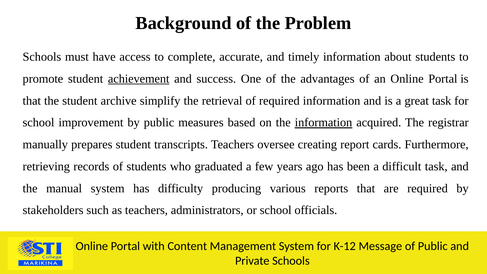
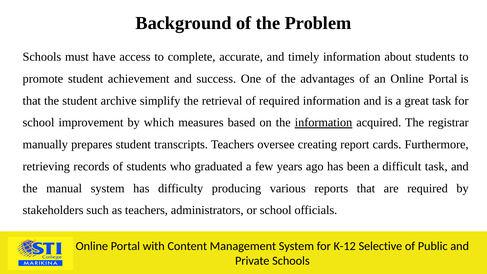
achievement underline: present -> none (139, 79)
by public: public -> which (159, 123)
Message: Message -> Selective (380, 246)
